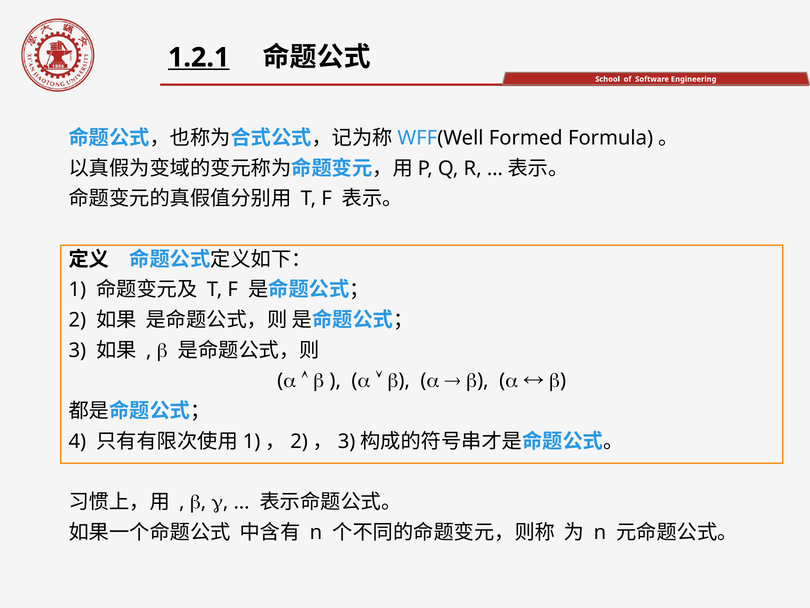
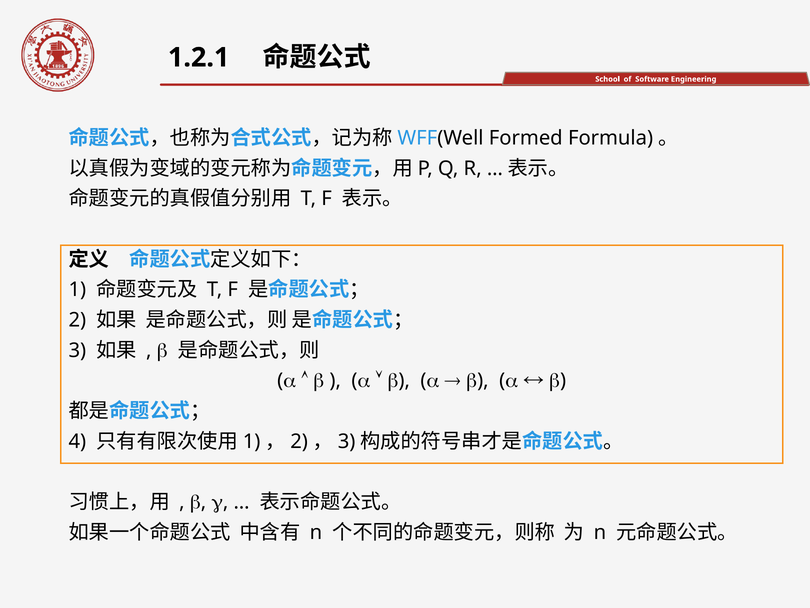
1.2.1 underline: present -> none (199, 57)
